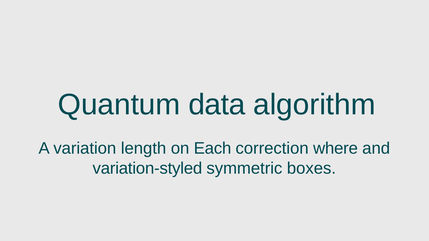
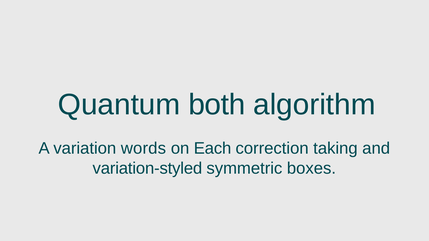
data: data -> both (217, 105)
length: length -> words (143, 148)
where: where -> taking (335, 148)
